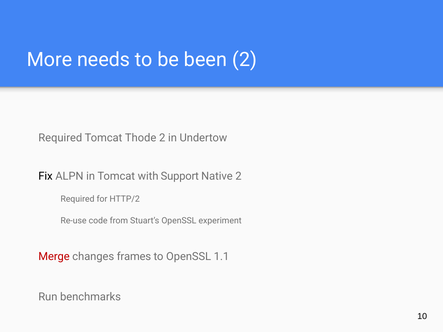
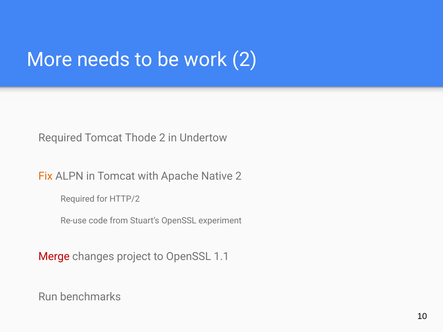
been: been -> work (205, 60)
Fix colour: black -> orange (46, 176)
Support: Support -> Apache (180, 176)
frames: frames -> project (134, 257)
